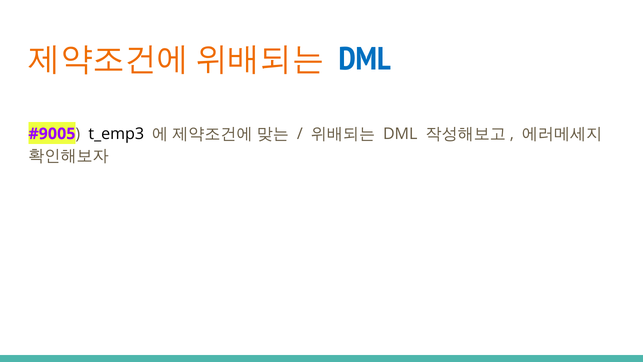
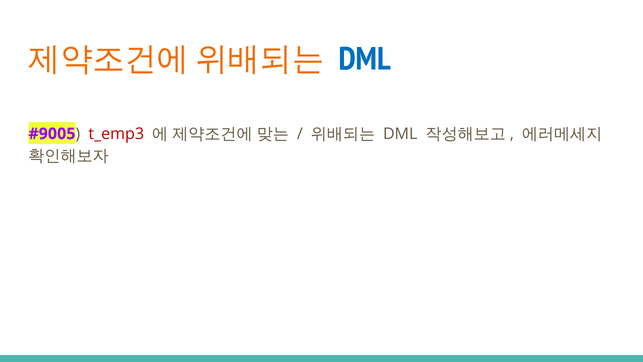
t_emp3 colour: black -> red (116, 134)
